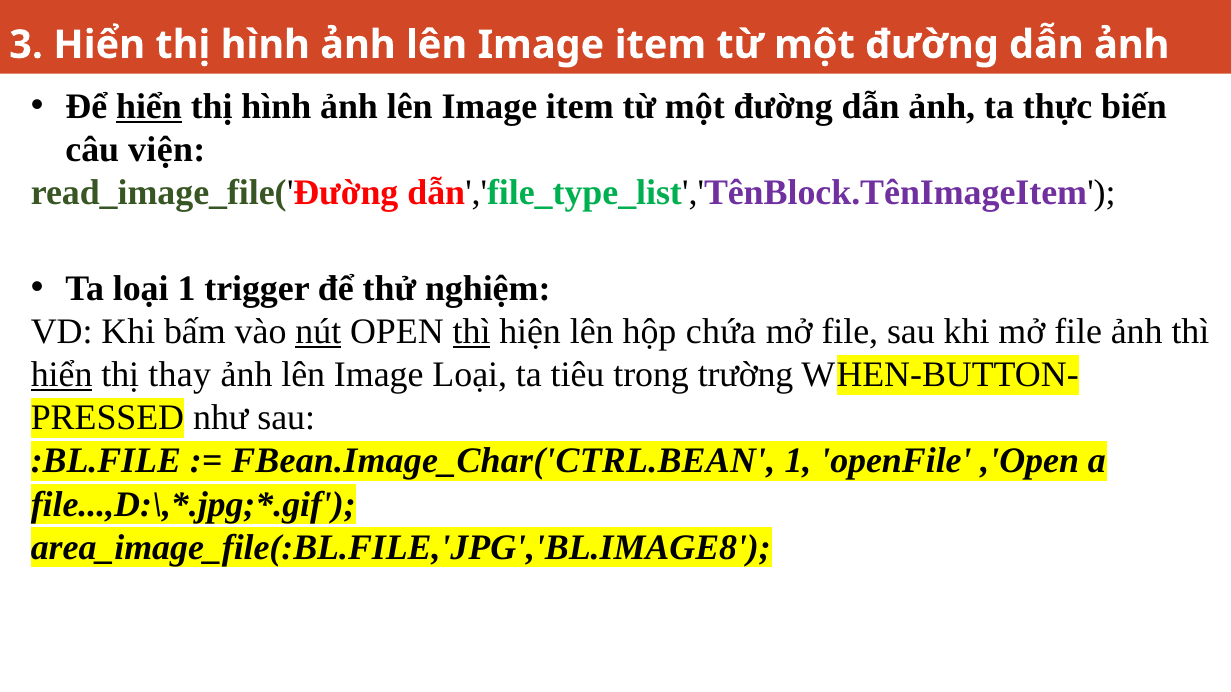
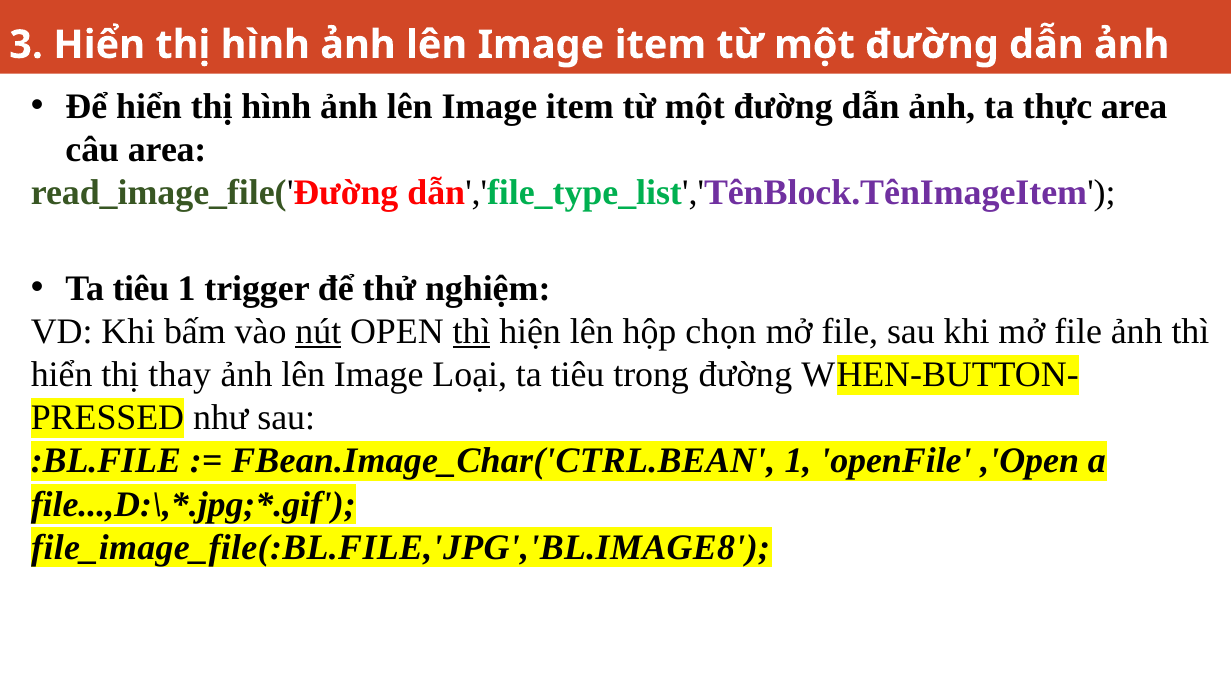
hiển underline: present -> none (149, 107)
thực biến: biến -> area (1134, 107)
câu viện: viện -> area (167, 150)
loại: loại -> tiêu (141, 289)
chứa: chứa -> chọn (721, 332)
hiển underline: present -> none (62, 375)
trong trường: trường -> đường (745, 375)
area_image_file(:BL.FILE,'JPG','BL.IMAGE8: area_image_file(:BL.FILE,'JPG','BL.IMAGE8 -> file_image_file(:BL.FILE,'JPG','BL.IMAGE8 (401, 548)
